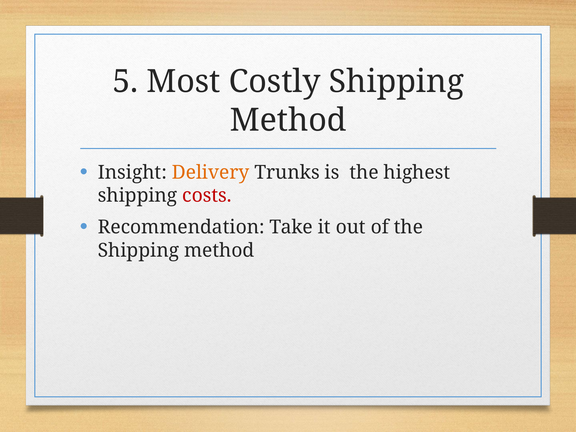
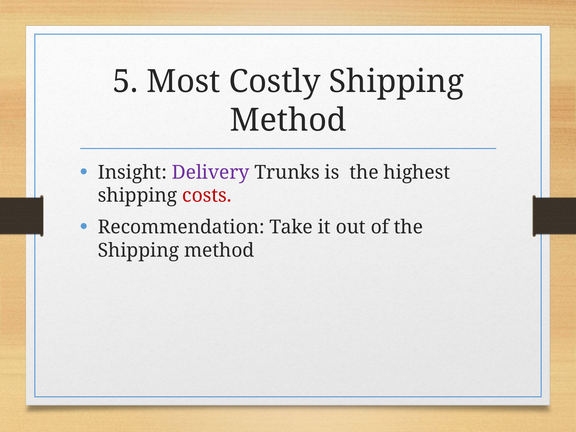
Delivery colour: orange -> purple (211, 173)
